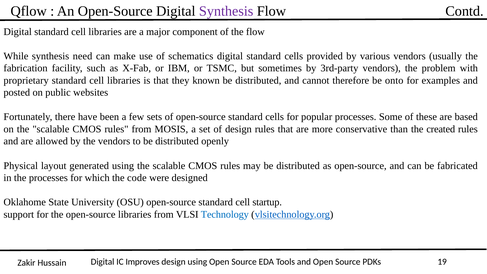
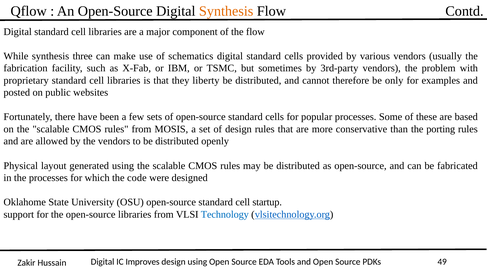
Synthesis colour: purple -> orange (226, 11)
need: need -> three (83, 56)
known: known -> liberty (206, 80)
onto: onto -> only (394, 80)
created: created -> porting (441, 129)
19: 19 -> 49 (442, 262)
